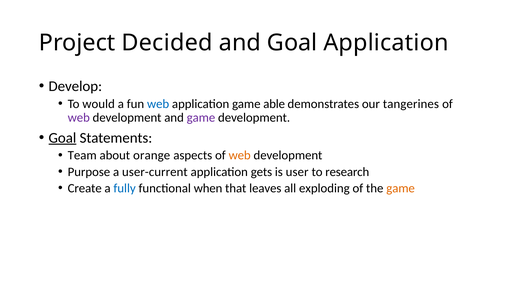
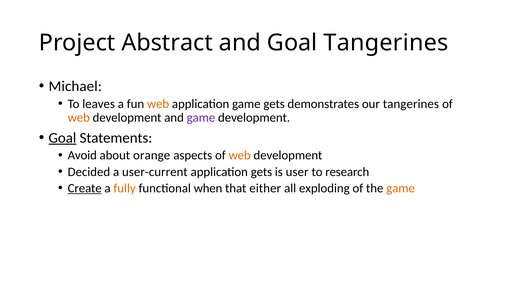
Decided: Decided -> Abstract (167, 43)
Goal Application: Application -> Tangerines (386, 43)
Develop: Develop -> Michael (75, 86)
would: would -> leaves (99, 104)
web colour: blue -> orange (158, 104)
game able: able -> gets (274, 104)
web colour: purple -> orange (79, 118)
Team: Team -> Avoid (82, 156)
Purpose: Purpose -> Decided (89, 172)
Create underline: none -> present (85, 189)
fully colour: blue -> orange (125, 189)
leaves: leaves -> either (265, 189)
